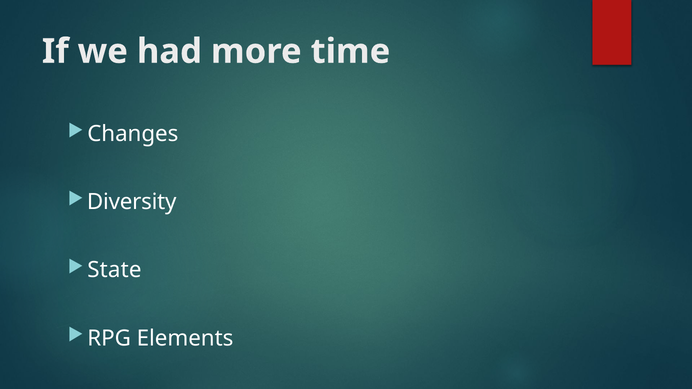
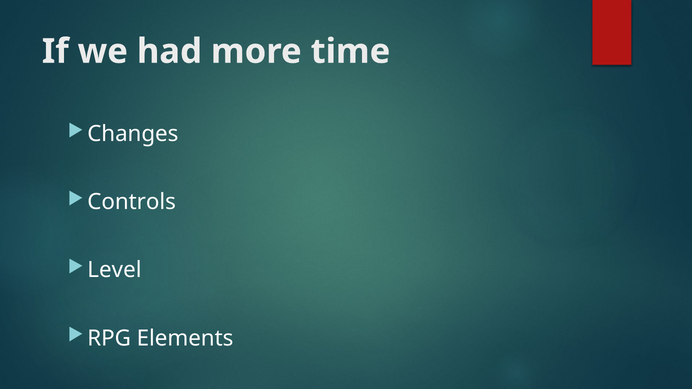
Diversity: Diversity -> Controls (132, 202)
State: State -> Level (114, 270)
